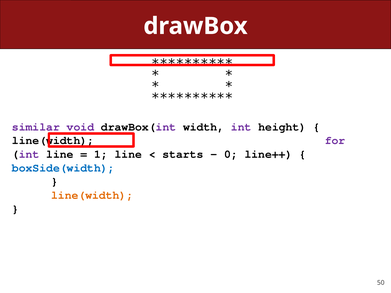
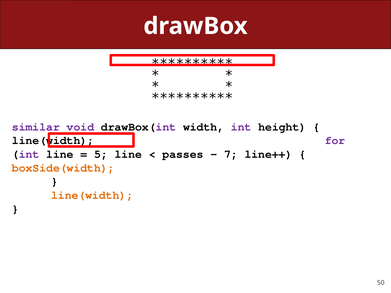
1: 1 -> 5 (101, 154)
starts: starts -> passes (183, 154)
0: 0 -> 7 (231, 154)
boxSide(width colour: blue -> orange (63, 168)
